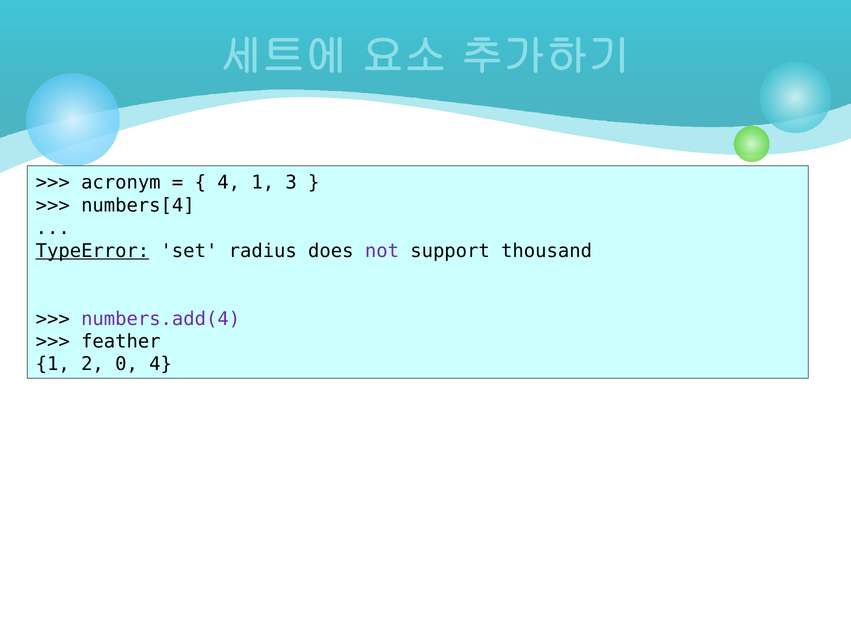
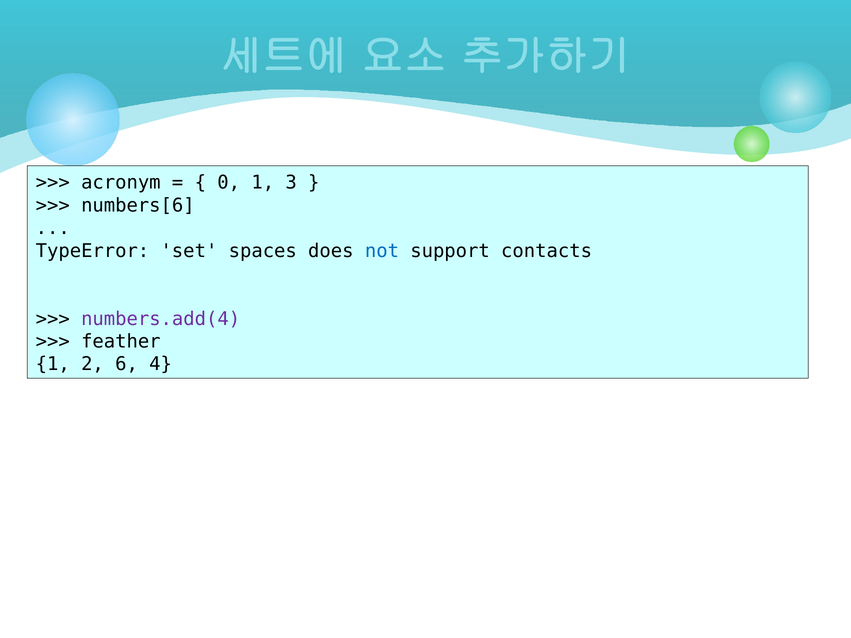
4: 4 -> 0 (229, 183)
numbers[4: numbers[4 -> numbers[6 (138, 206)
TypeError underline: present -> none (92, 251)
radius: radius -> spaces (263, 251)
not colour: purple -> blue (382, 251)
thousand: thousand -> contacts (547, 251)
0: 0 -> 6 (127, 364)
